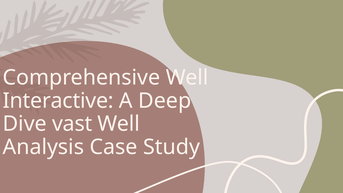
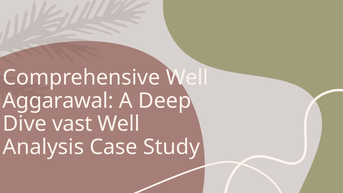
Interactive: Interactive -> Aggarawal (58, 101)
